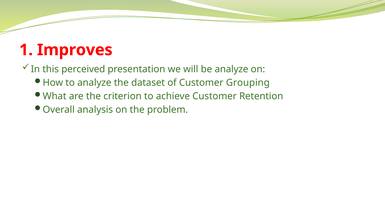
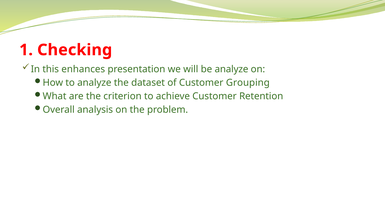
Improves: Improves -> Checking (75, 50)
perceived: perceived -> enhances (83, 69)
